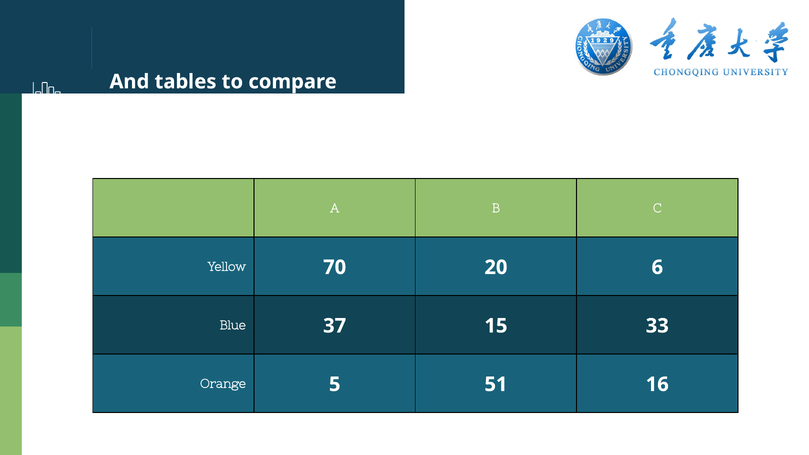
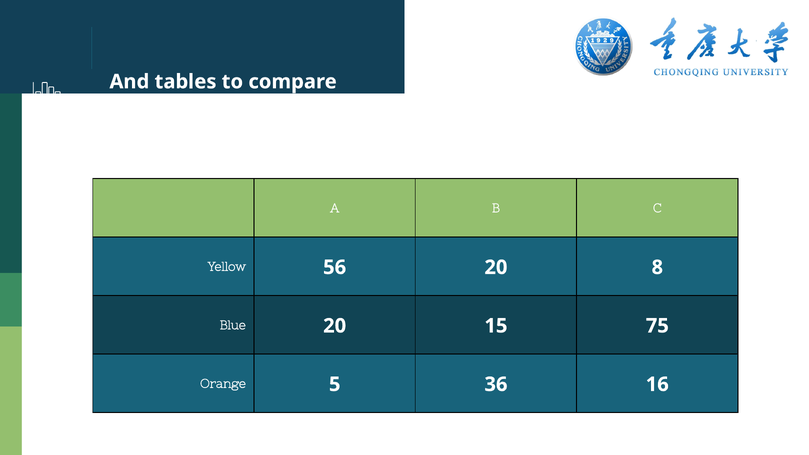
70: 70 -> 56 (335, 267)
6: 6 -> 8 (657, 267)
Blue 37: 37 -> 20 (335, 326)
33: 33 -> 75 (657, 326)
51: 51 -> 36 (496, 384)
